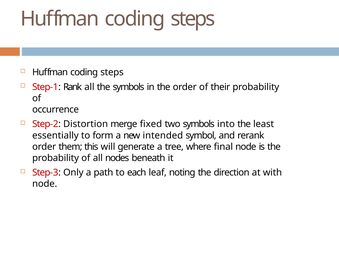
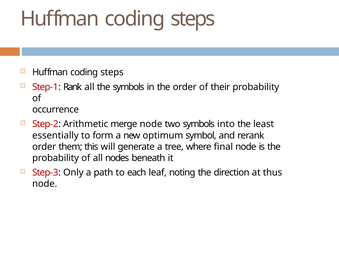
Distortion: Distortion -> Arithmetic (86, 124)
merge fixed: fixed -> node (151, 124)
intended: intended -> optimum (163, 136)
with: with -> thus (273, 173)
